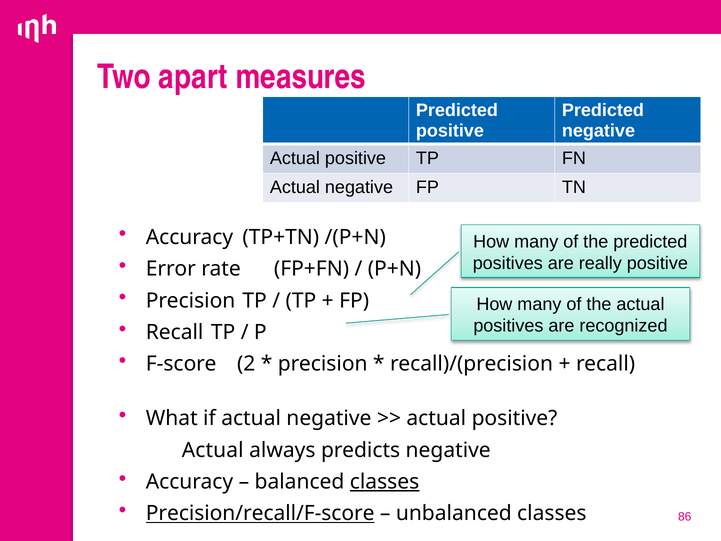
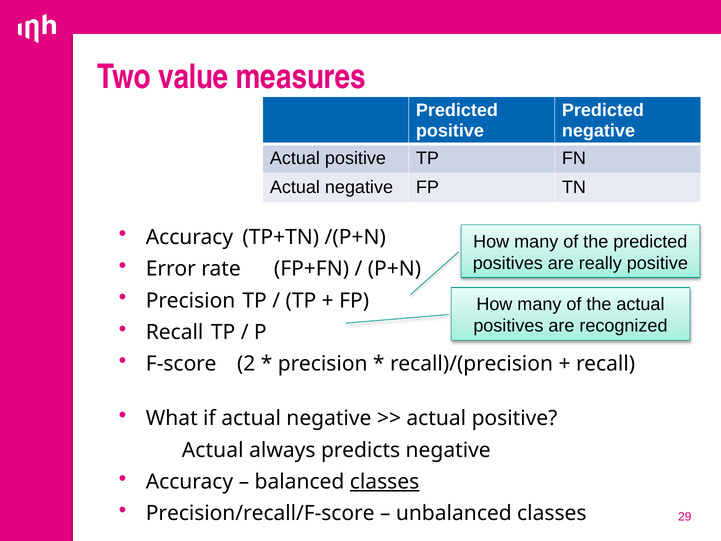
apart: apart -> value (193, 77)
Precision/recall/F-score underline: present -> none (260, 513)
86: 86 -> 29 (685, 516)
